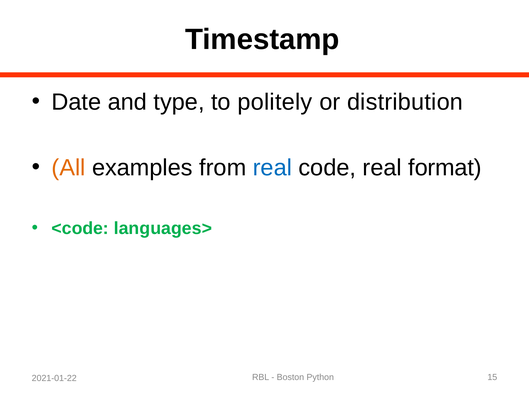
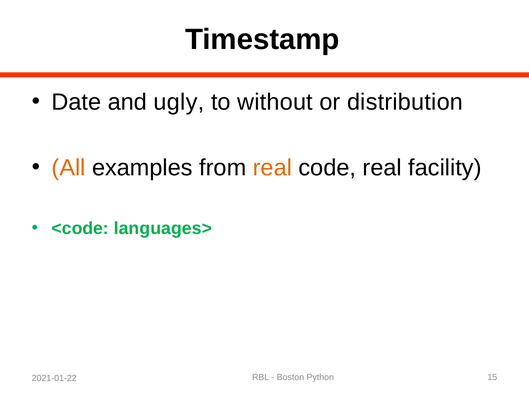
type: type -> ugly (179, 102)
politely: politely -> without (275, 102)
real colour: blue -> orange (272, 168)
format: format -> facility (445, 168)
